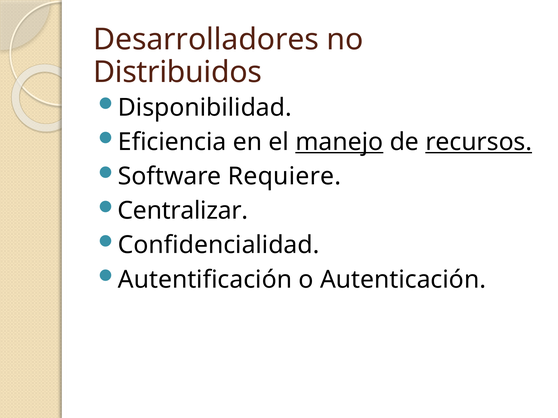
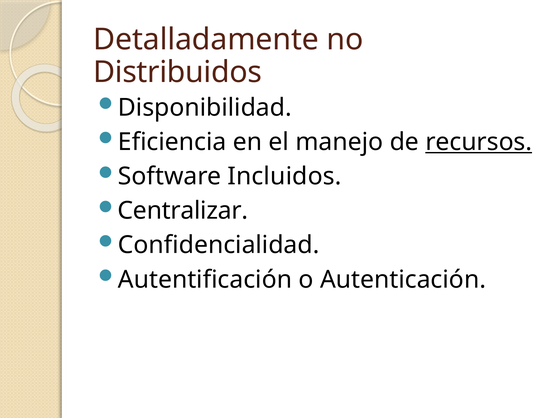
Desarrolladores: Desarrolladores -> Detalladamente (206, 40)
manejo underline: present -> none (339, 142)
Requiere: Requiere -> Incluidos (285, 177)
